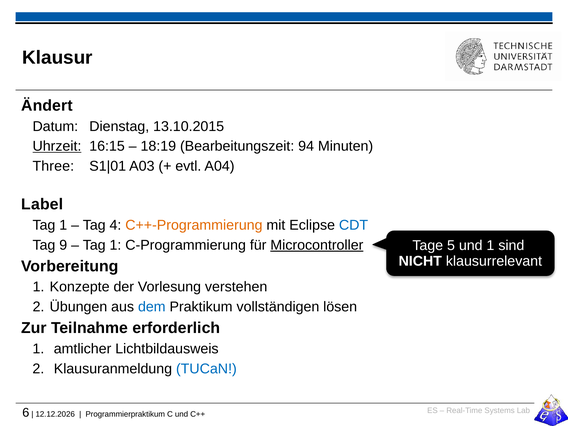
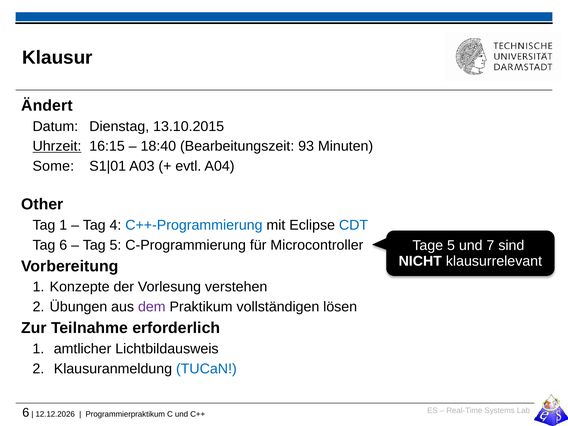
18:19: 18:19 -> 18:40 (158, 146)
94: 94 -> 93 (306, 146)
Three: Three -> Some (53, 166)
Label: Label -> Other (42, 204)
C++-Programmierung colour: orange -> blue (194, 225)
Tag 9: 9 -> 6 (63, 245)
1: 1 -> 5 (115, 245)
Microcontroller underline: present -> none (317, 245)
und 1: 1 -> 7 (490, 245)
dem colour: blue -> purple (152, 307)
